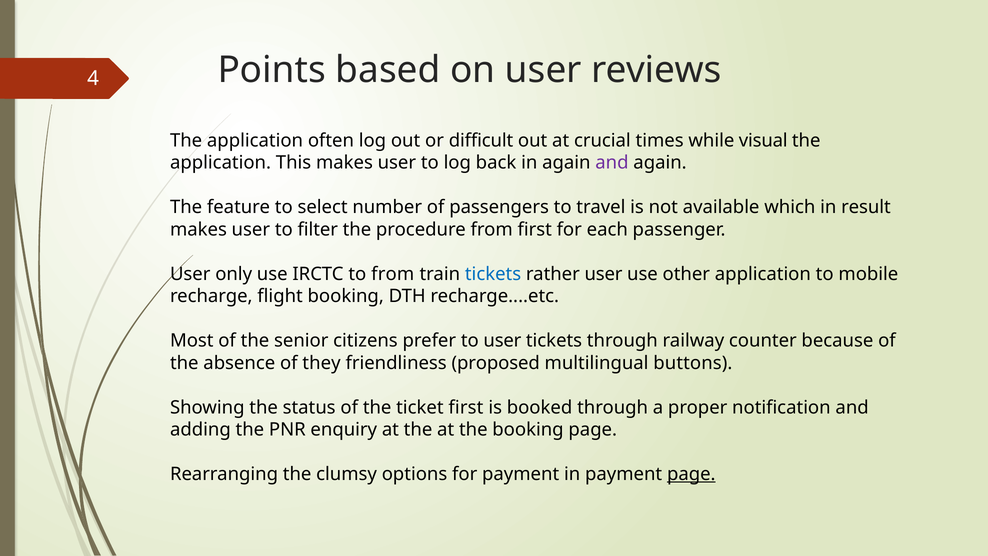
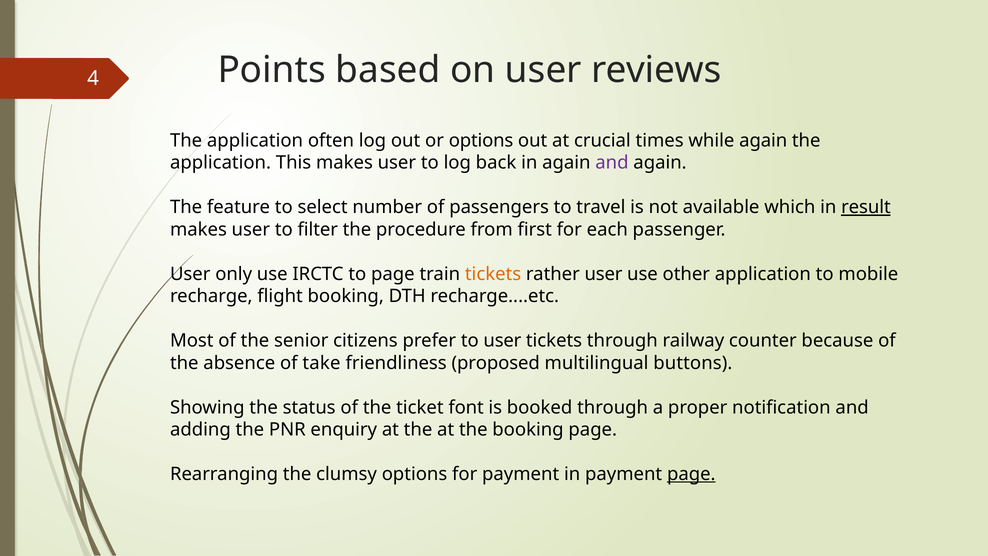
or difficult: difficult -> options (481, 141)
while visual: visual -> again (763, 141)
result underline: none -> present (866, 207)
to from: from -> page (393, 274)
tickets colour: blue -> orange (493, 274)
they: they -> take (321, 363)
ticket first: first -> font (466, 407)
